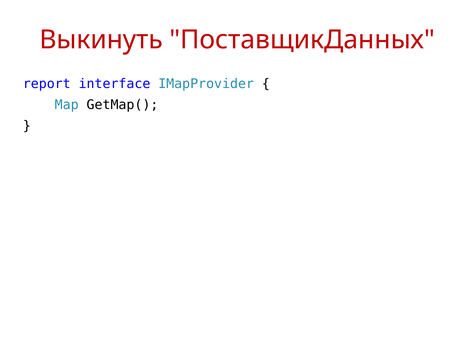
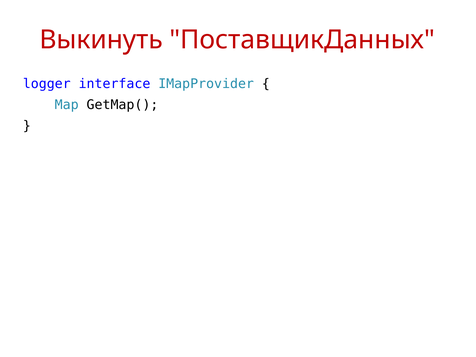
report: report -> logger (47, 84)
